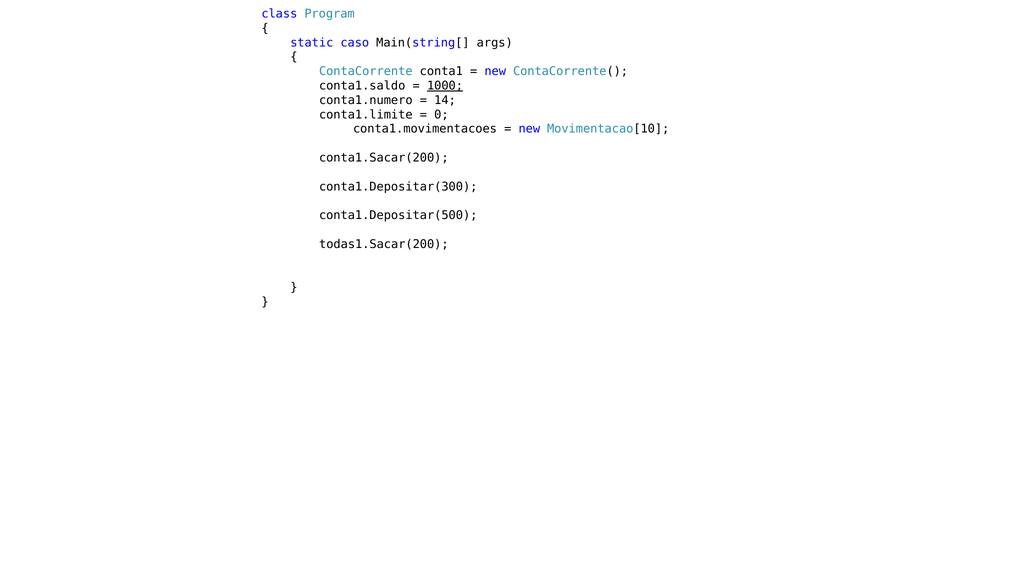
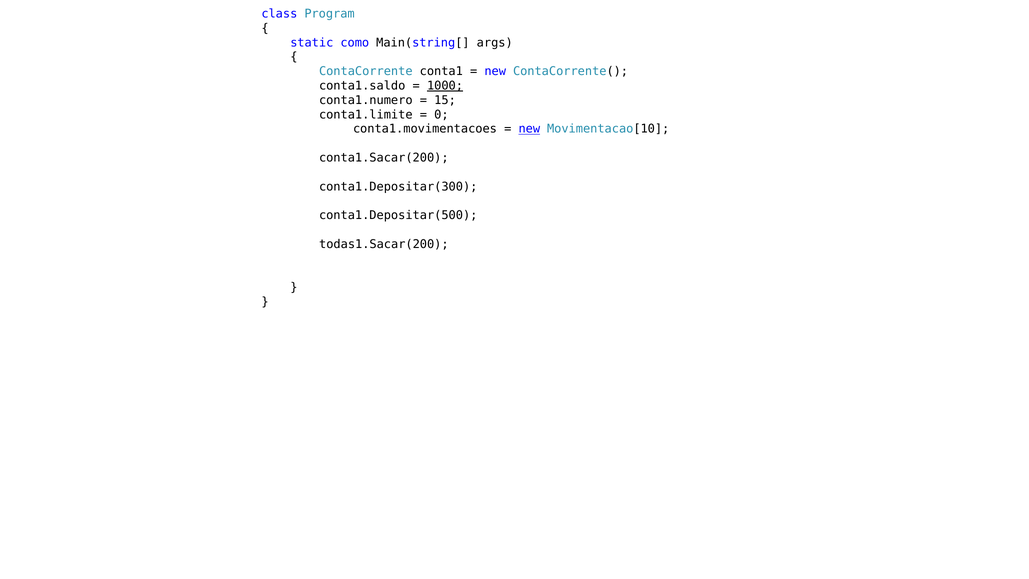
caso: caso -> como (355, 43)
14: 14 -> 15 (445, 100)
new underline: none -> present (529, 129)
